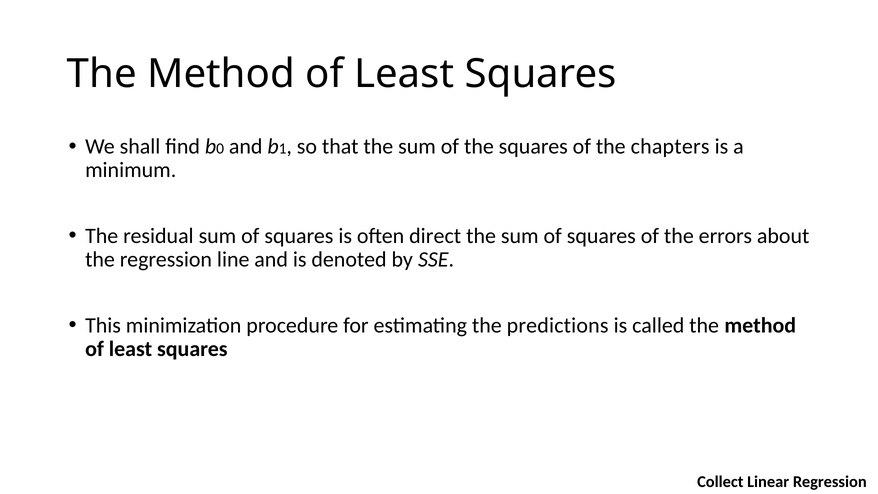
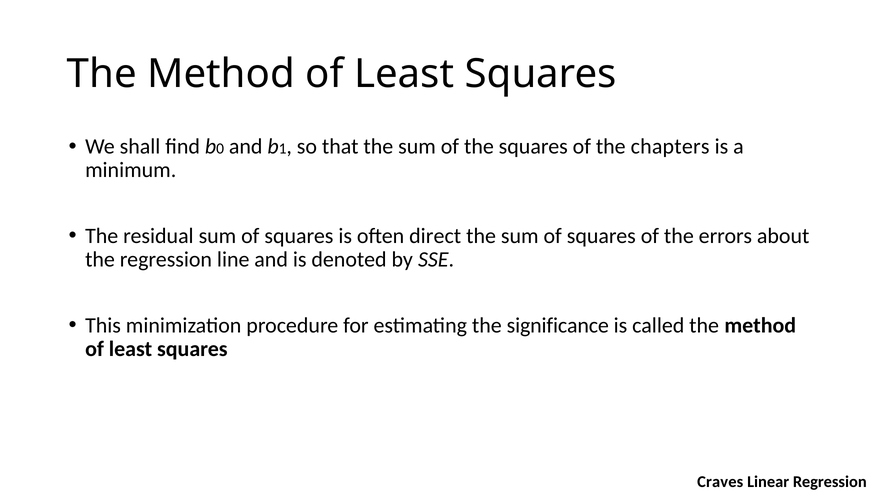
predictions: predictions -> significance (558, 325)
Collect: Collect -> Craves (720, 482)
